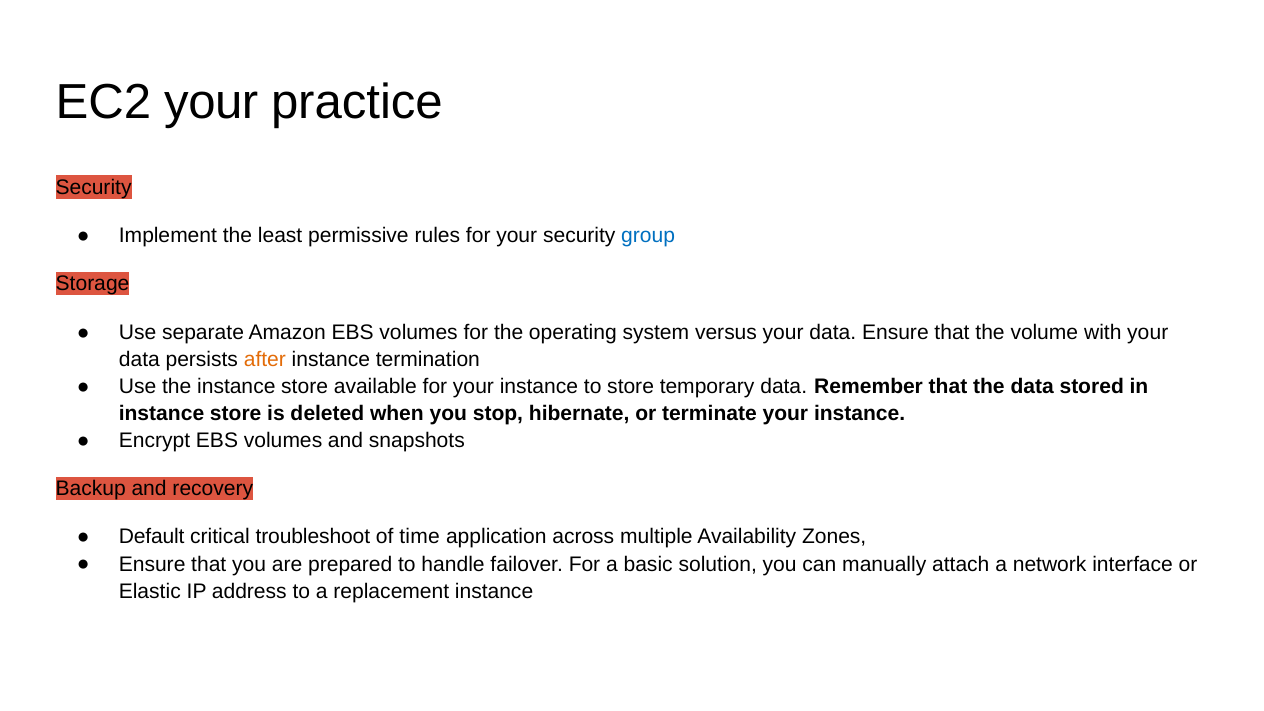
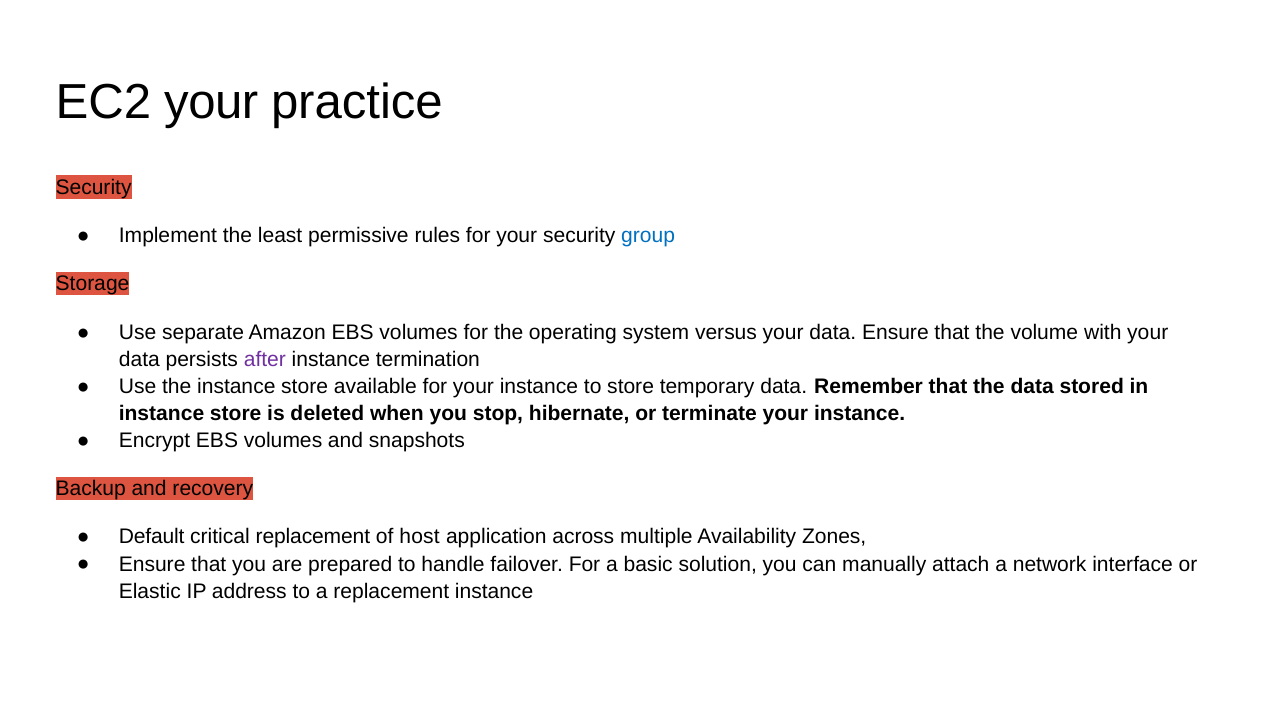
after colour: orange -> purple (265, 359)
critical troubleshoot: troubleshoot -> replacement (313, 537)
time: time -> host (420, 537)
